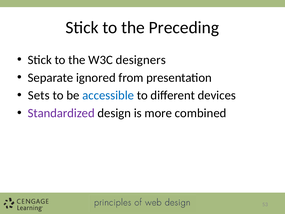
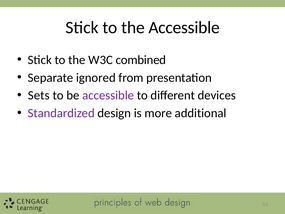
the Preceding: Preceding -> Accessible (184, 28)
designers: designers -> combined (141, 60)
accessible colour: blue -> purple (108, 95)
combined: combined -> additional (201, 113)
